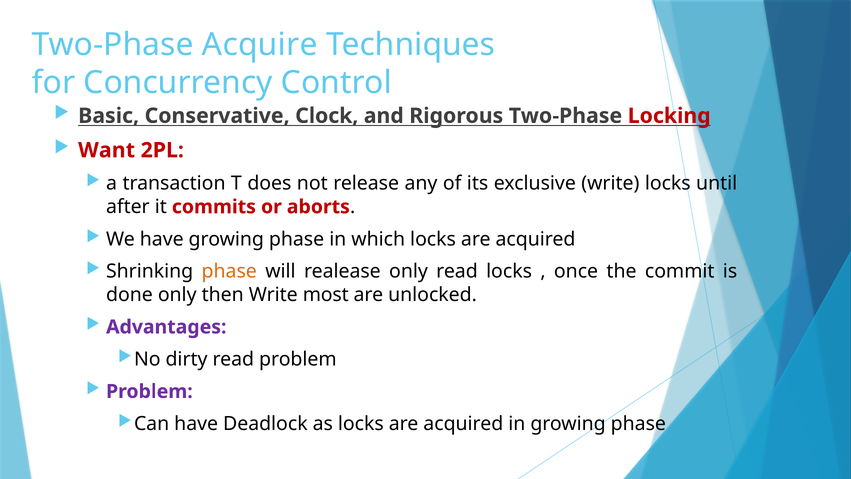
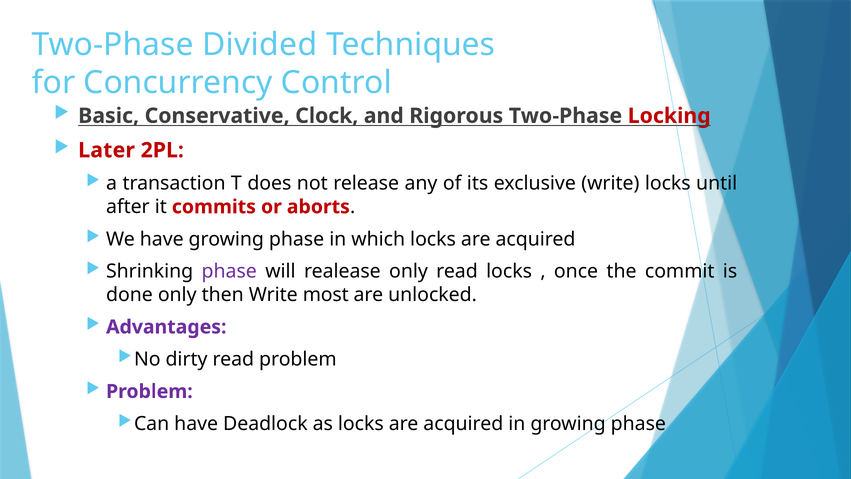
Acquire: Acquire -> Divided (260, 45)
Want: Want -> Later (107, 150)
phase colour: orange -> purple (229, 271)
